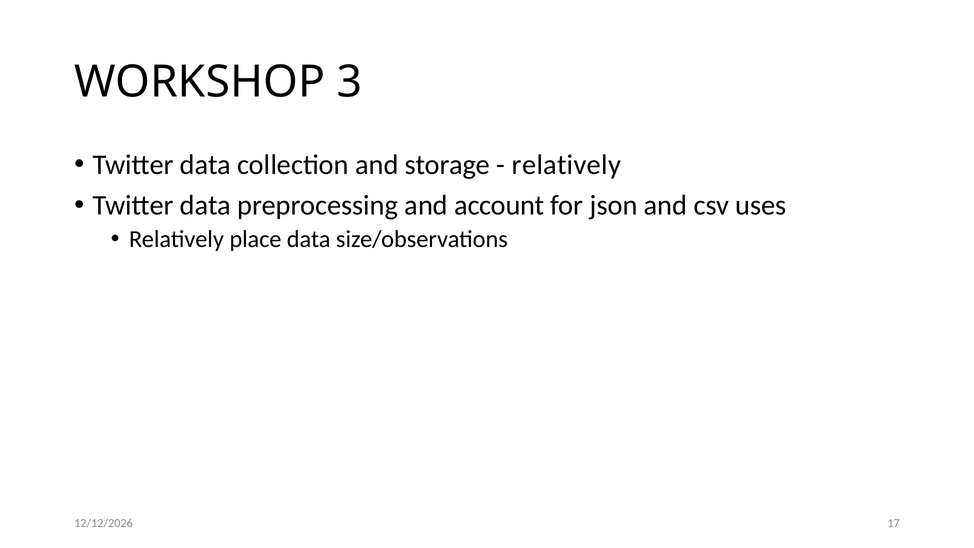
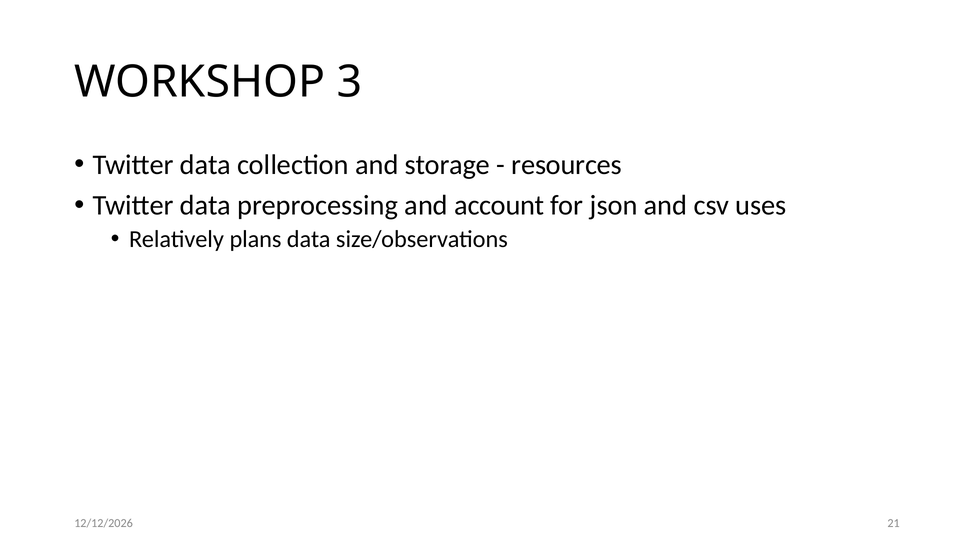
relatively: relatively -> resources (567, 165)
place: place -> plans (255, 239)
17: 17 -> 21 (894, 523)
